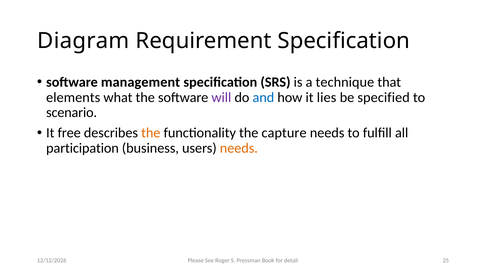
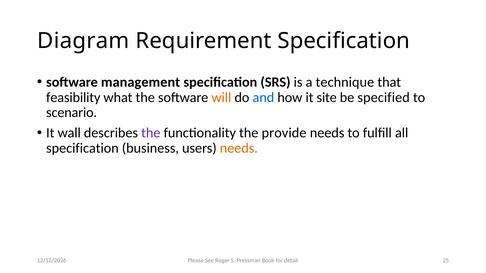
elements: elements -> feasibility (73, 97)
will colour: purple -> orange (221, 97)
lies: lies -> site (327, 97)
free: free -> wall (69, 133)
the colour: orange -> purple (151, 133)
capture: capture -> provide (284, 133)
participation: participation -> specification (82, 148)
